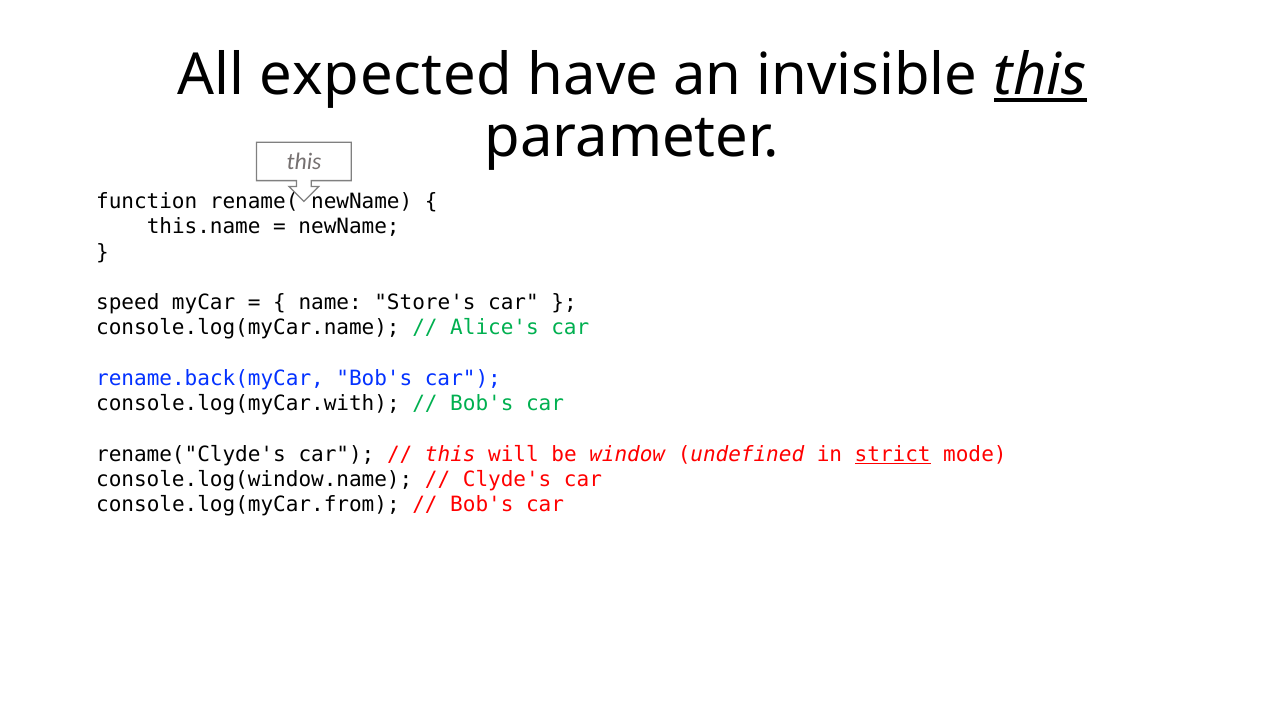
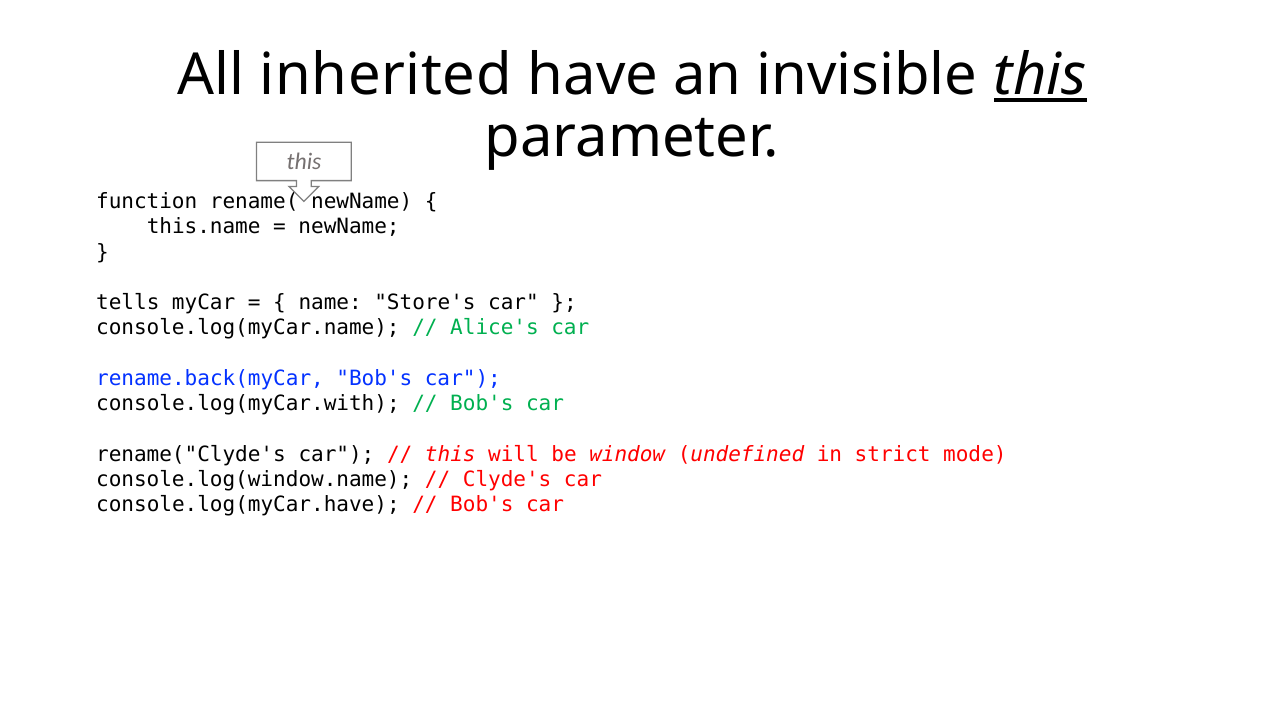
expected: expected -> inherited (386, 75)
speed: speed -> tells (128, 303)
strict underline: present -> none (893, 454)
console.log(myCar.from: console.log(myCar.from -> console.log(myCar.have (248, 505)
